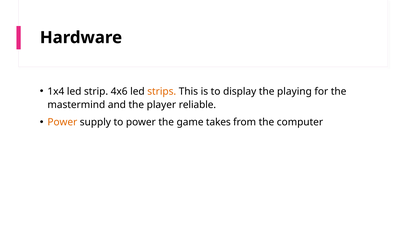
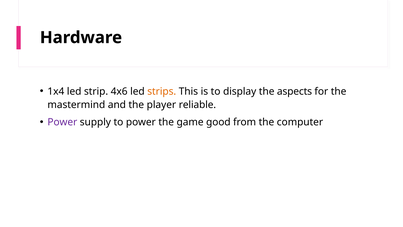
playing: playing -> aspects (295, 91)
Power colour: orange -> purple (62, 122)
takes: takes -> good (218, 122)
